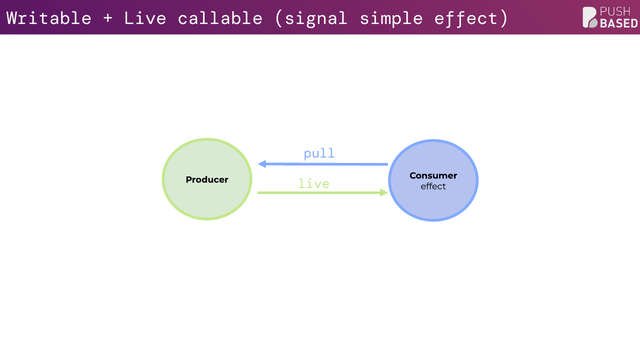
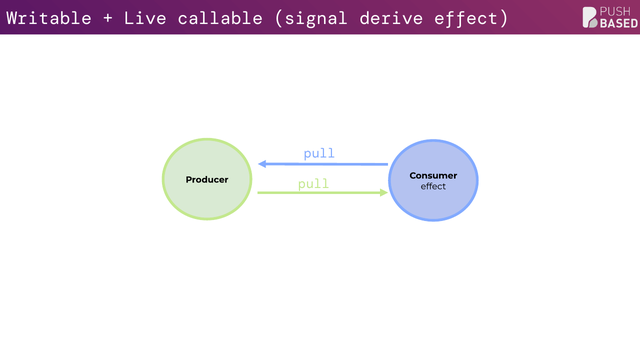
simple: simple -> derive (391, 18)
live: live -> pull (314, 184)
